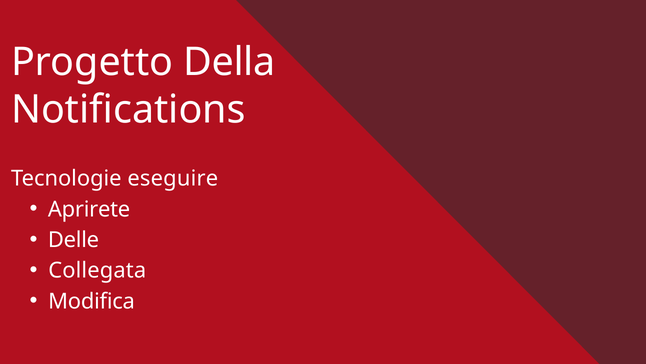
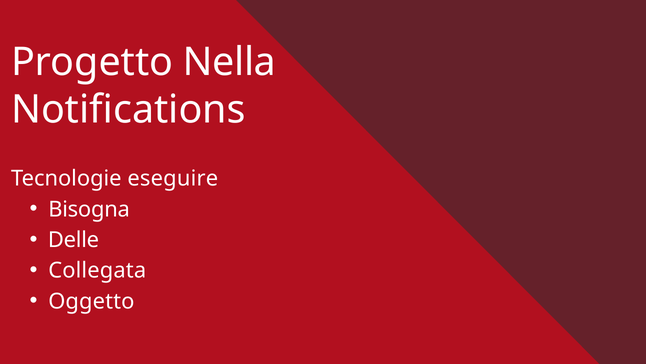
Della: Della -> Nella (229, 62)
Aprirete: Aprirete -> Bisogna (89, 209)
Modifica: Modifica -> Oggetto (91, 301)
